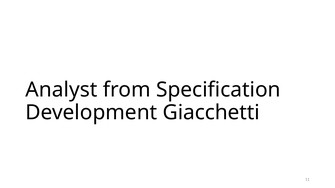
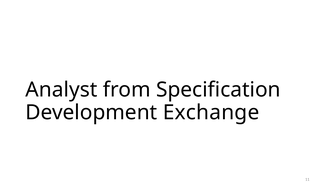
Giacchetti: Giacchetti -> Exchange (211, 113)
